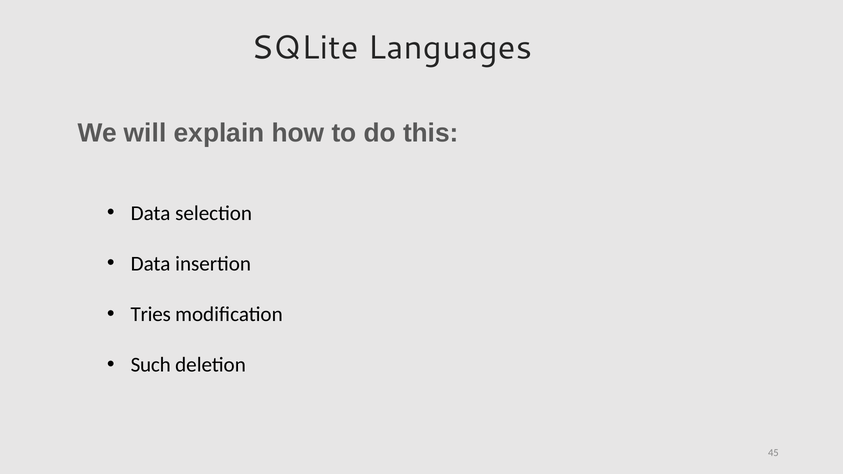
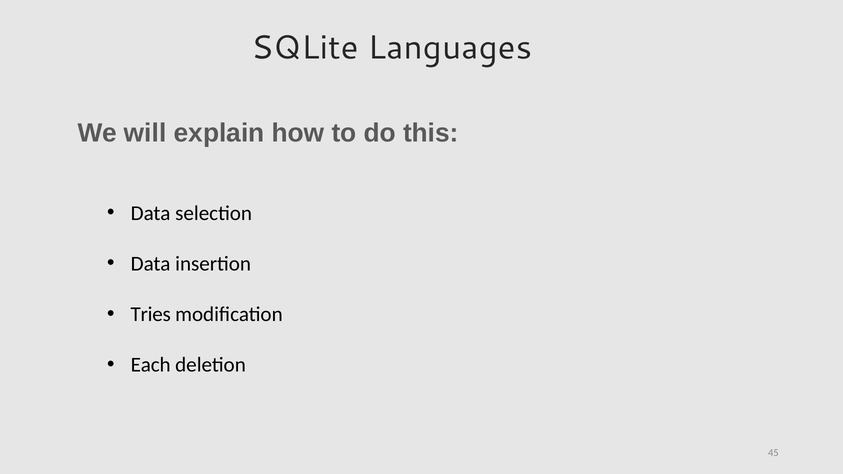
Such: Such -> Each (151, 365)
